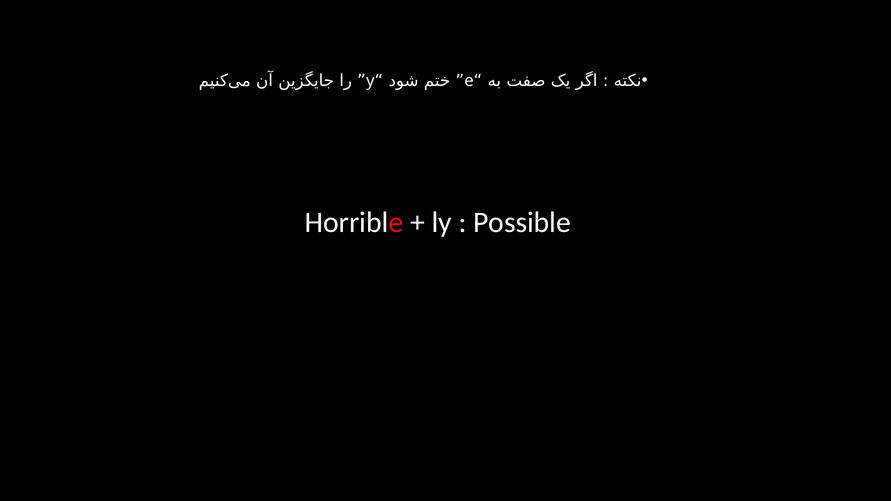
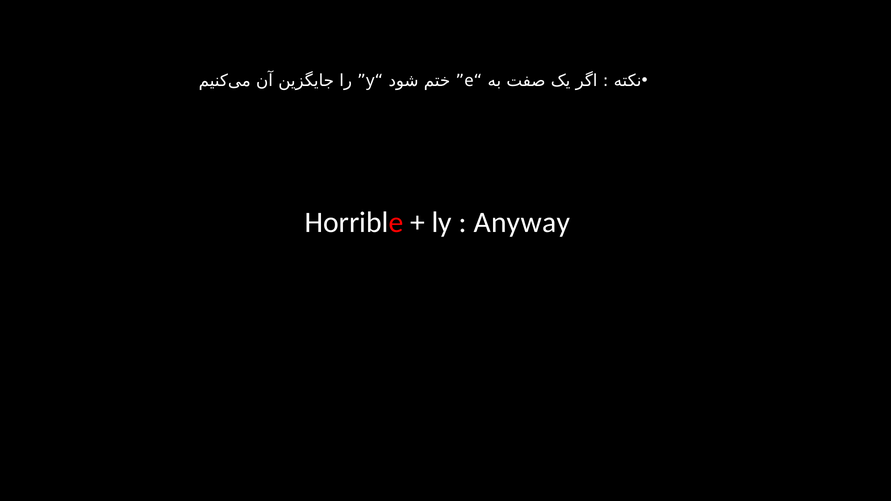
Possible: Possible -> Anyway (522, 222)
